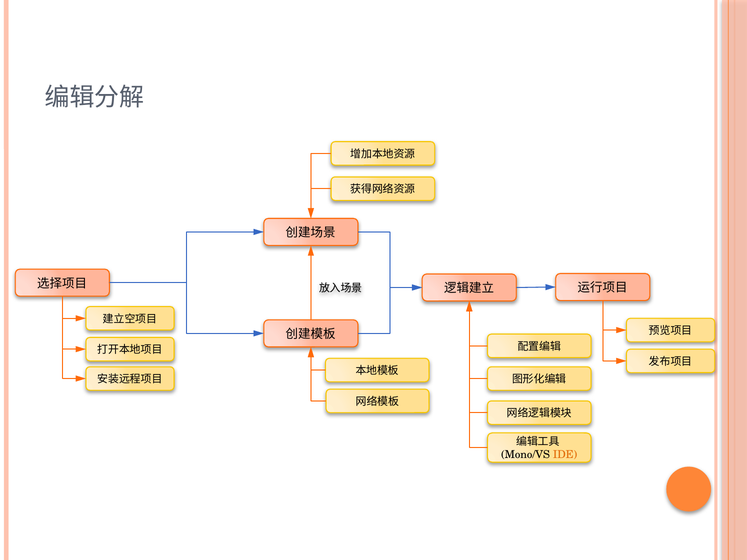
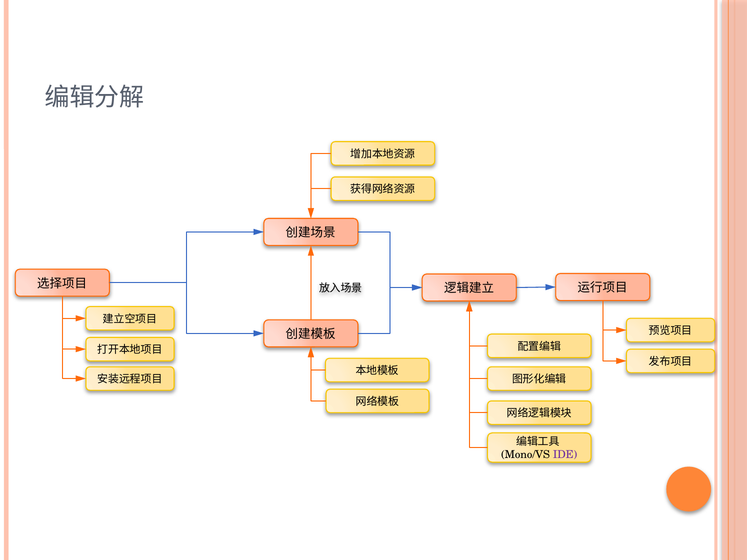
IDE colour: orange -> purple (565, 455)
